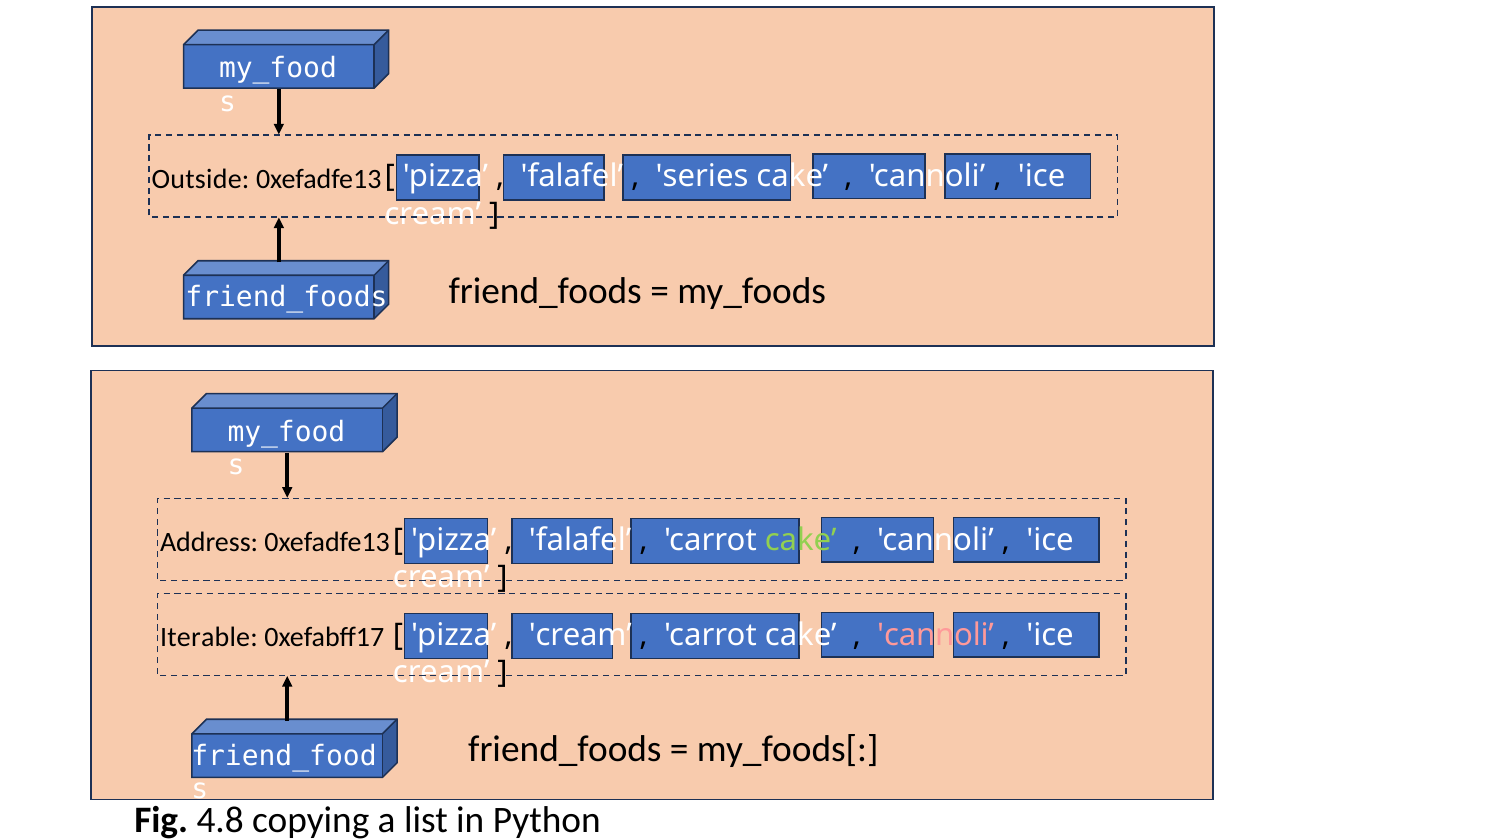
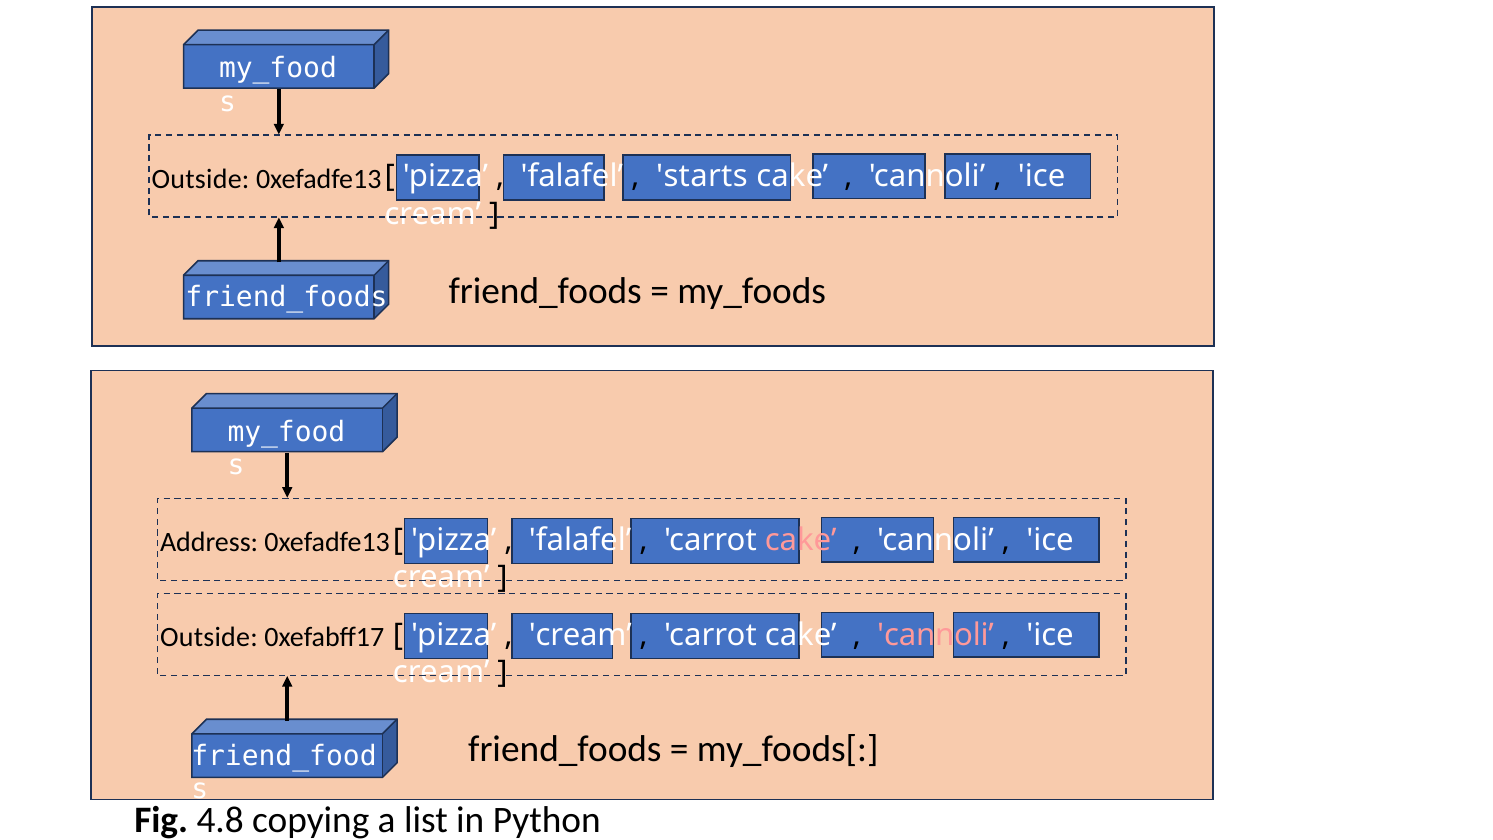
series: series -> starts (702, 177)
cake colour: light green -> pink (801, 540)
Iterable: Iterable -> Outside (209, 637)
